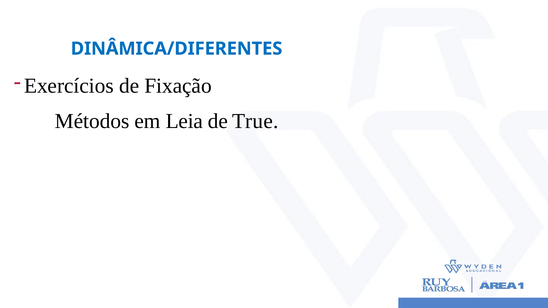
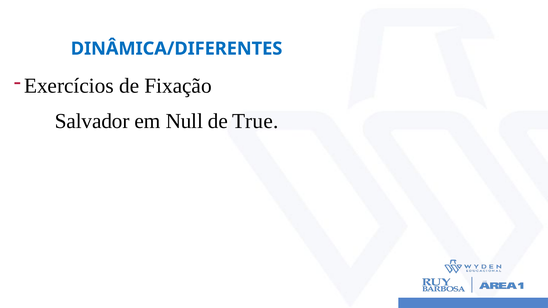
Métodos: Métodos -> Salvador (92, 121)
Leia: Leia -> Null (184, 121)
